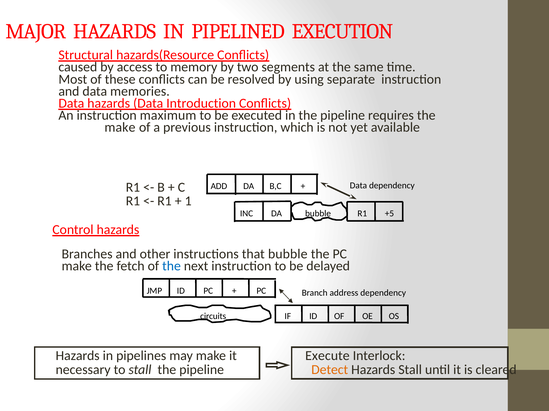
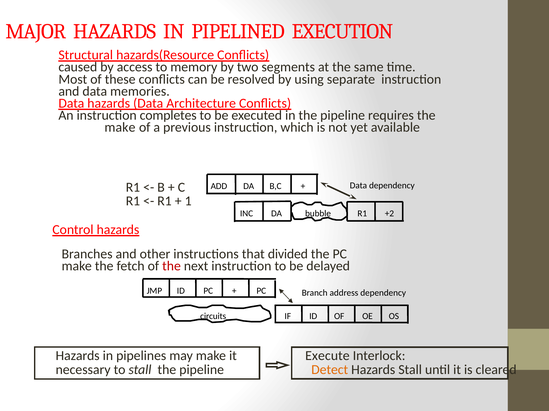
Introduction: Introduction -> Architecture (201, 103)
maximum: maximum -> completes (168, 116)
+5: +5 -> +2 (389, 214)
that bubble: bubble -> divided (288, 254)
the colour: blue -> red (172, 266)
